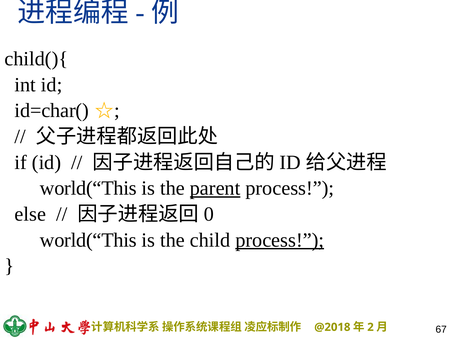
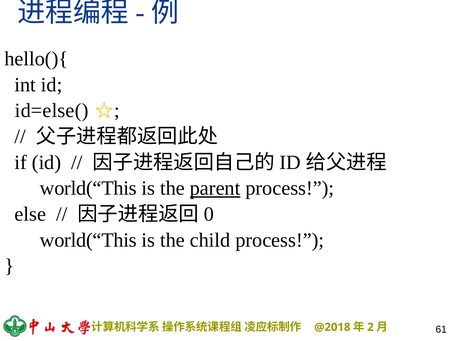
child(){: child(){ -> hello(){ (36, 59)
id=char(: id=char( -> id=else( (52, 111)
process underline: present -> none (280, 240)
67: 67 -> 61 (441, 330)
